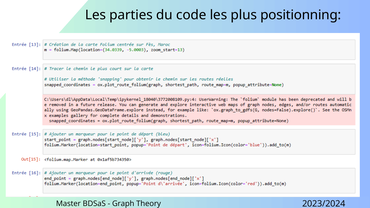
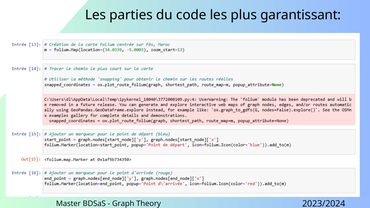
positionning: positionning -> garantissant (301, 15)
